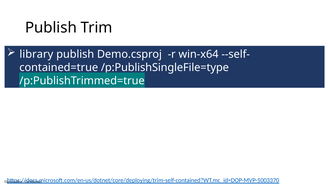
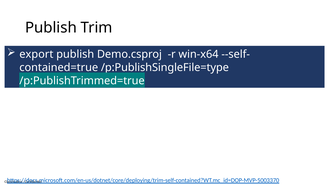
library: library -> export (36, 54)
